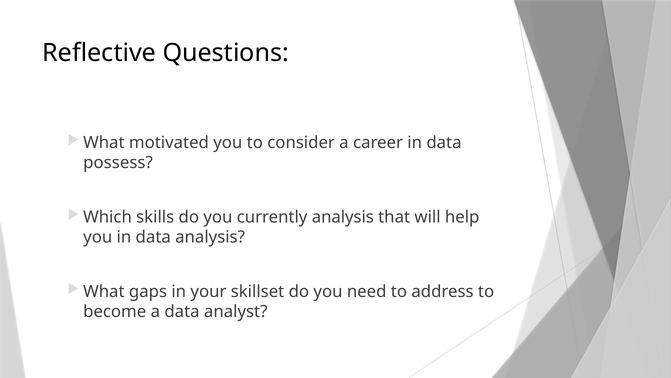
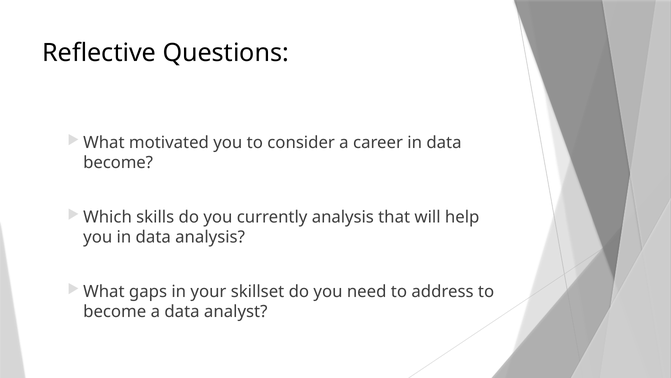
possess: possess -> become (118, 163)
